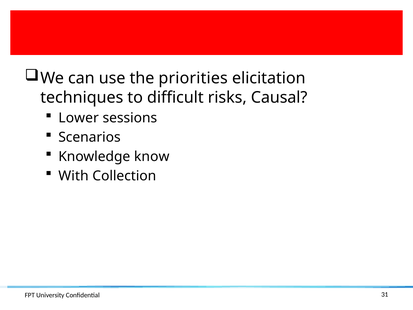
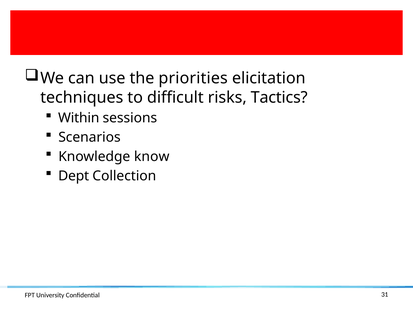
Causal: Causal -> Tactics (279, 98)
Lower: Lower -> Within (79, 118)
With: With -> Dept (74, 176)
